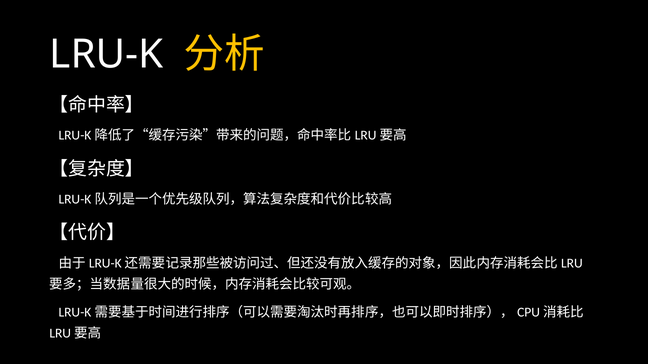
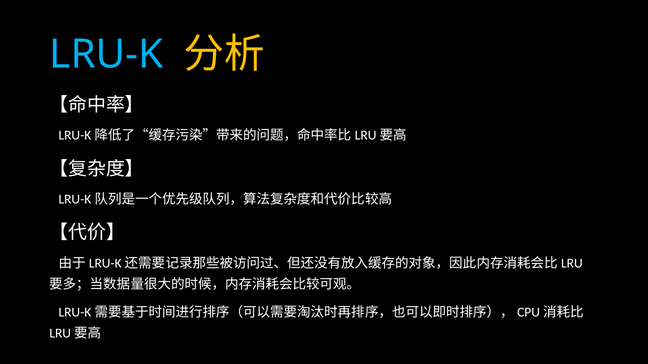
LRU-K colour: white -> light blue (106, 54)
